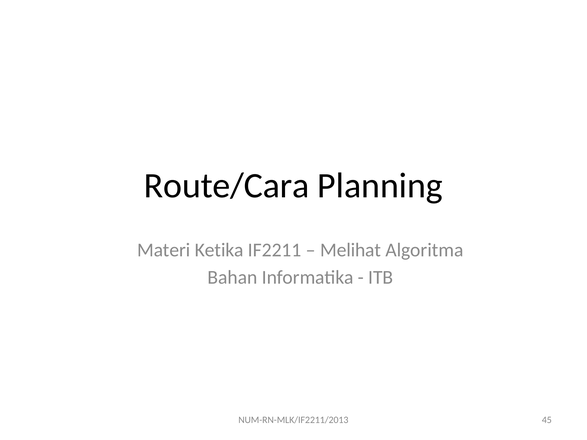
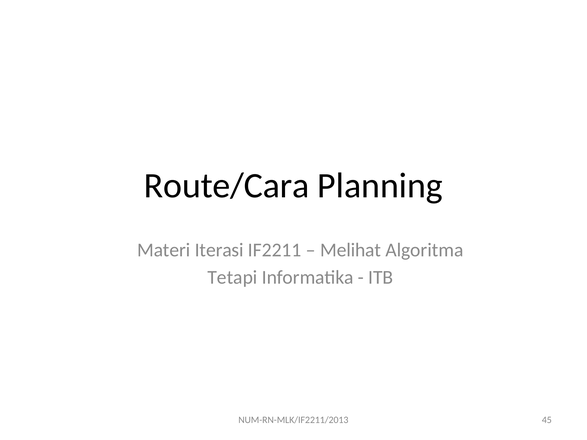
Ketika: Ketika -> Iterasi (219, 250)
Bahan: Bahan -> Tetapi (232, 277)
